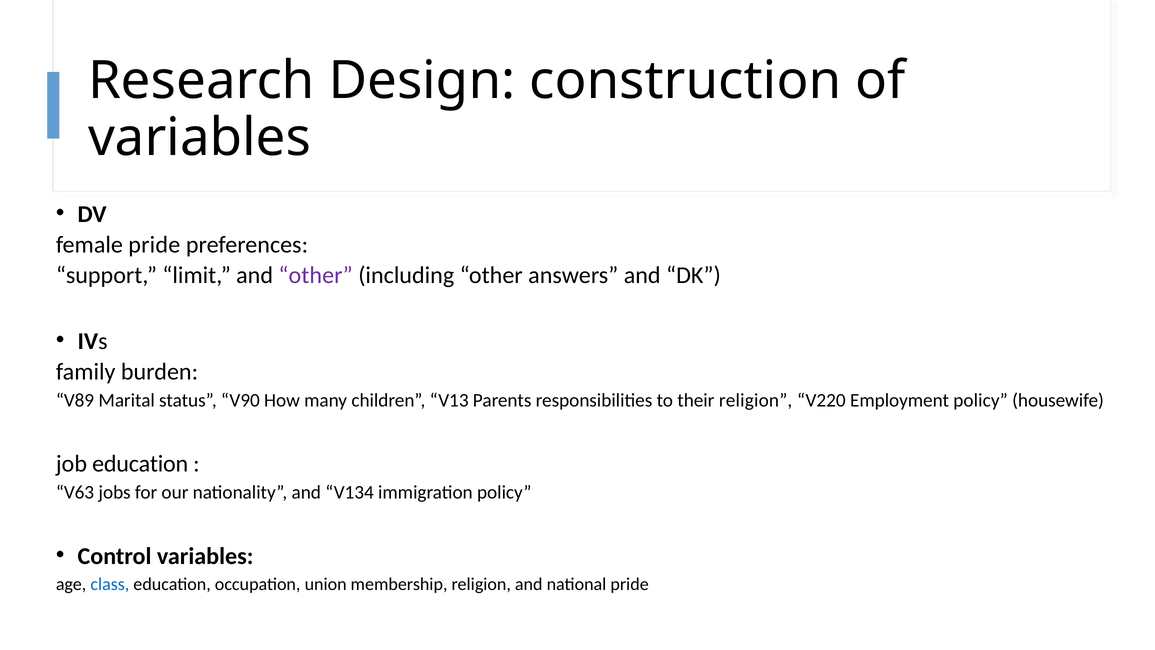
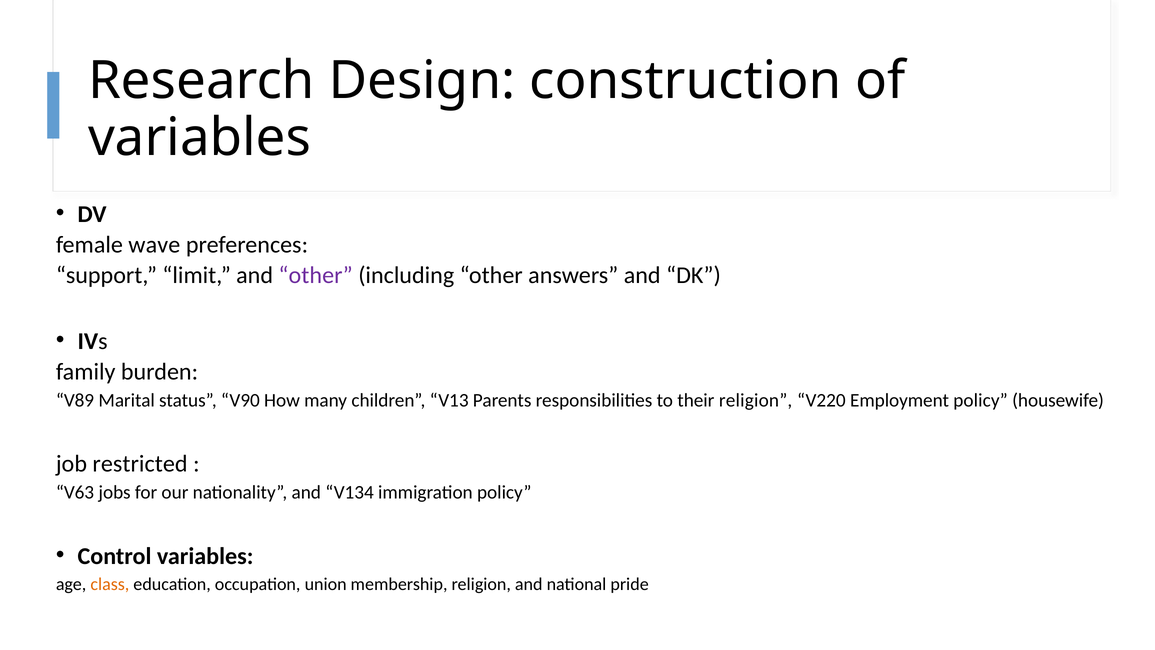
female pride: pride -> wave (154, 245)
job education: education -> restricted (140, 464)
class colour: blue -> orange (110, 584)
